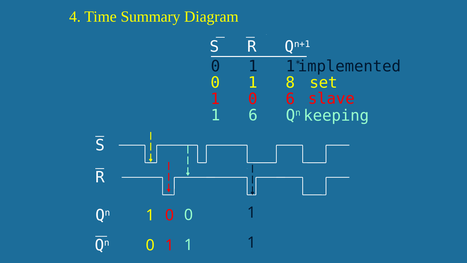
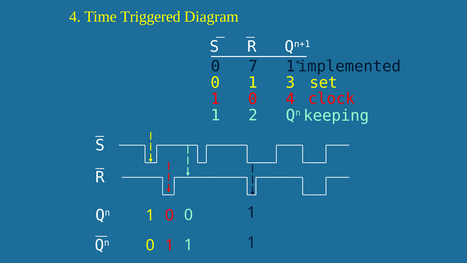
Summary: Summary -> Triggered (150, 17)
1: 1 -> 7 (253, 66)
8: 8 -> 3 (290, 83)
slave: slave -> clock (331, 99)
0 6: 6 -> 4 (290, 99)
1 6: 6 -> 2 (253, 115)
